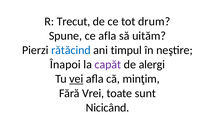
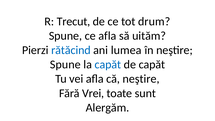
timpul: timpul -> lumea (126, 50)
Înapoi: Înapoi -> Spune (65, 65)
capăt colour: purple -> blue (108, 65)
de alergi: alergi -> capăt (152, 65)
vei underline: present -> none (76, 79)
că minţim: minţim -> neştire (141, 79)
Nicicând: Nicicând -> Alergăm (107, 108)
